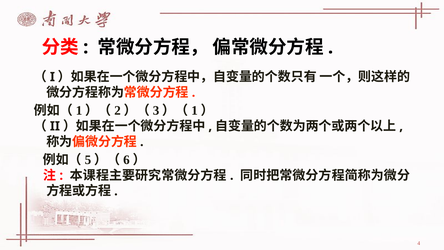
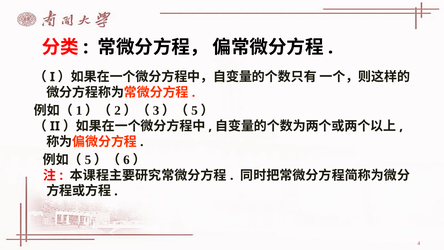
1: 1 -> 5 (195, 111)
